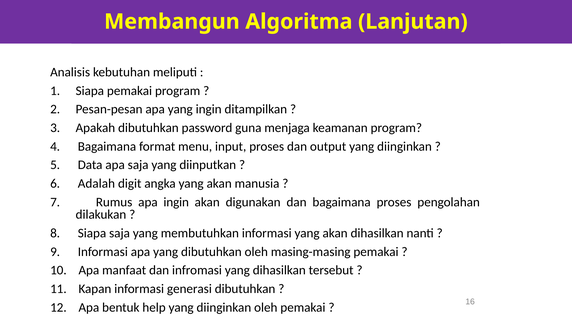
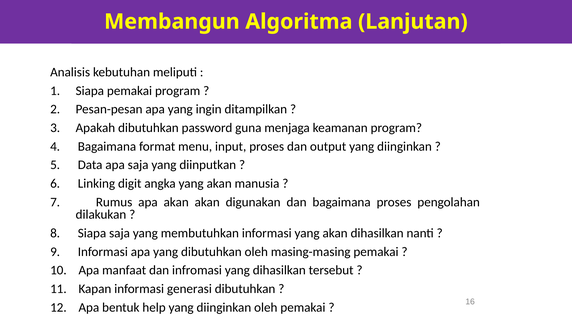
Adalah: Adalah -> Linking (96, 183)
apa ingin: ingin -> akan (176, 202)
